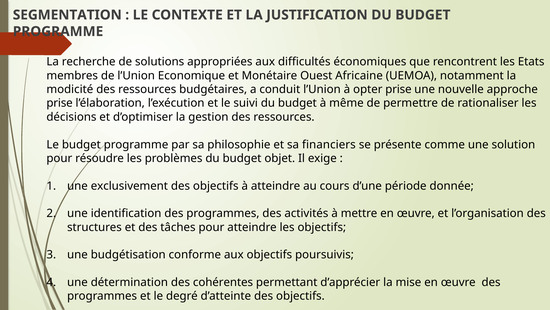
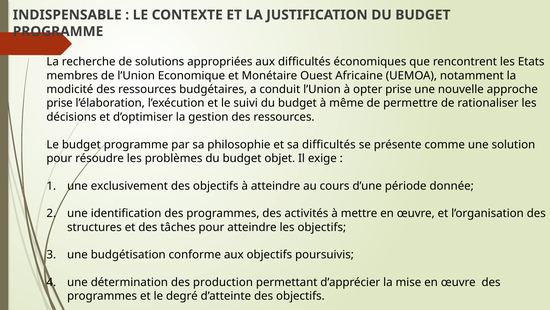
SEGMENTATION: SEGMENTATION -> INDISPENSABLE (67, 15)
sa financiers: financiers -> difficultés (329, 144)
cohérentes: cohérentes -> production (223, 282)
